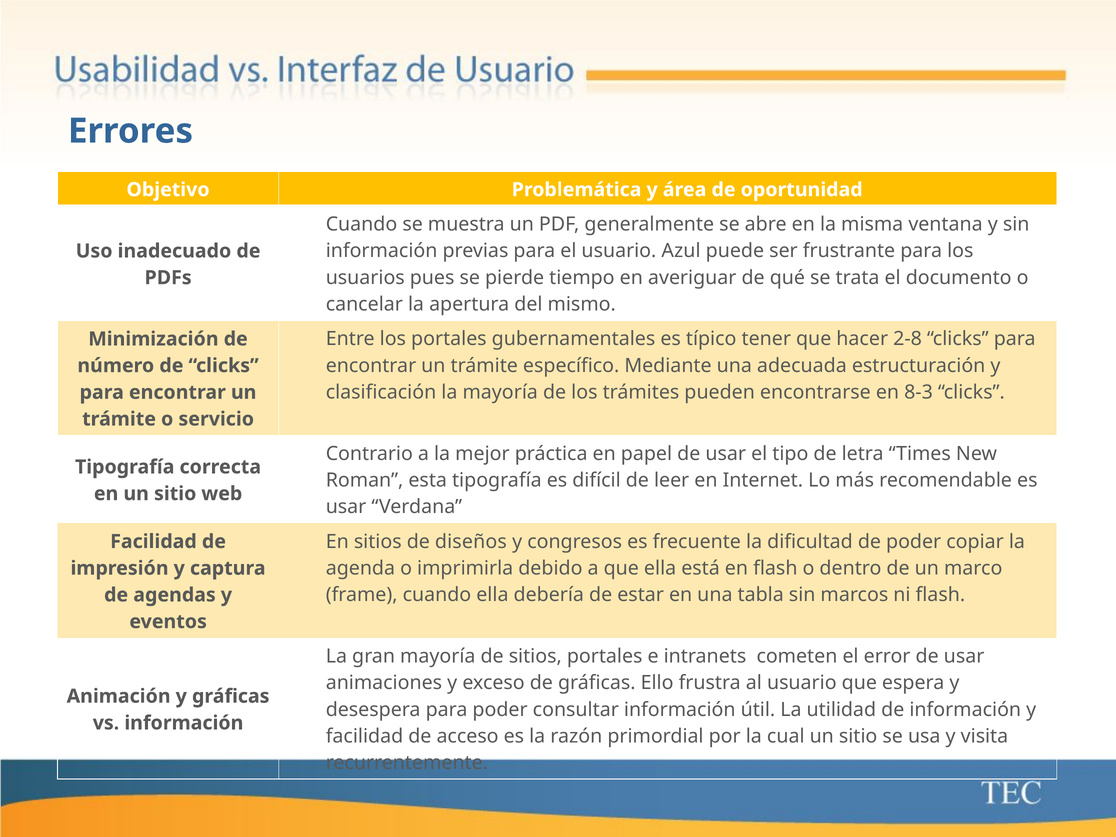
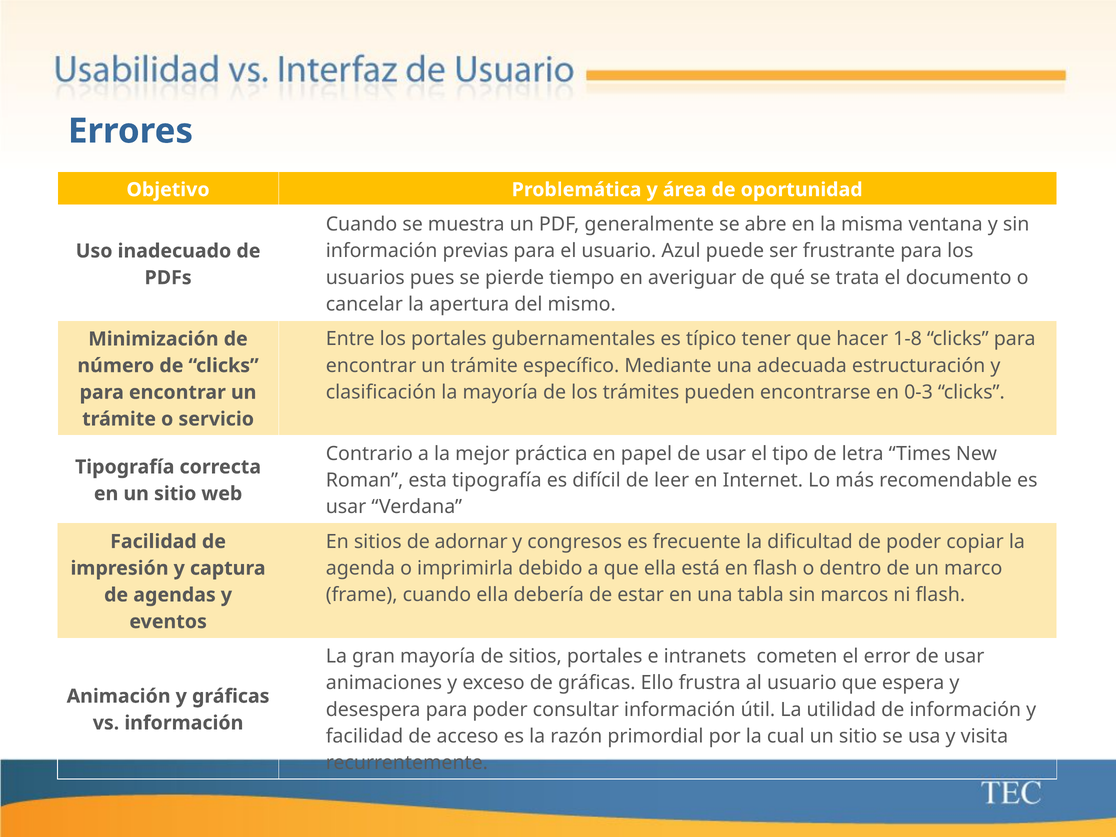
2-8: 2-8 -> 1-8 (908, 339)
8-3: 8-3 -> 0-3 (918, 392)
diseños: diseños -> adornar (471, 542)
